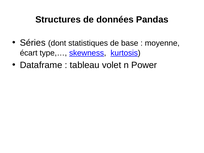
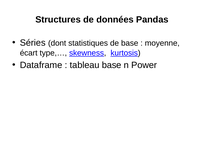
tableau volet: volet -> base (112, 65)
